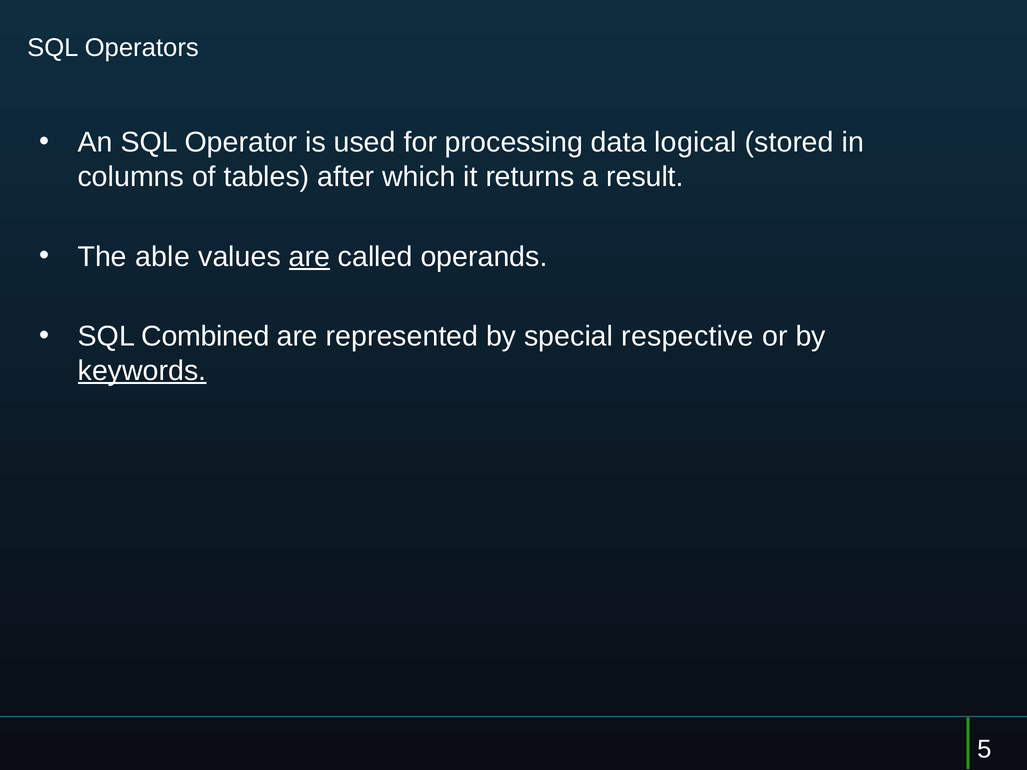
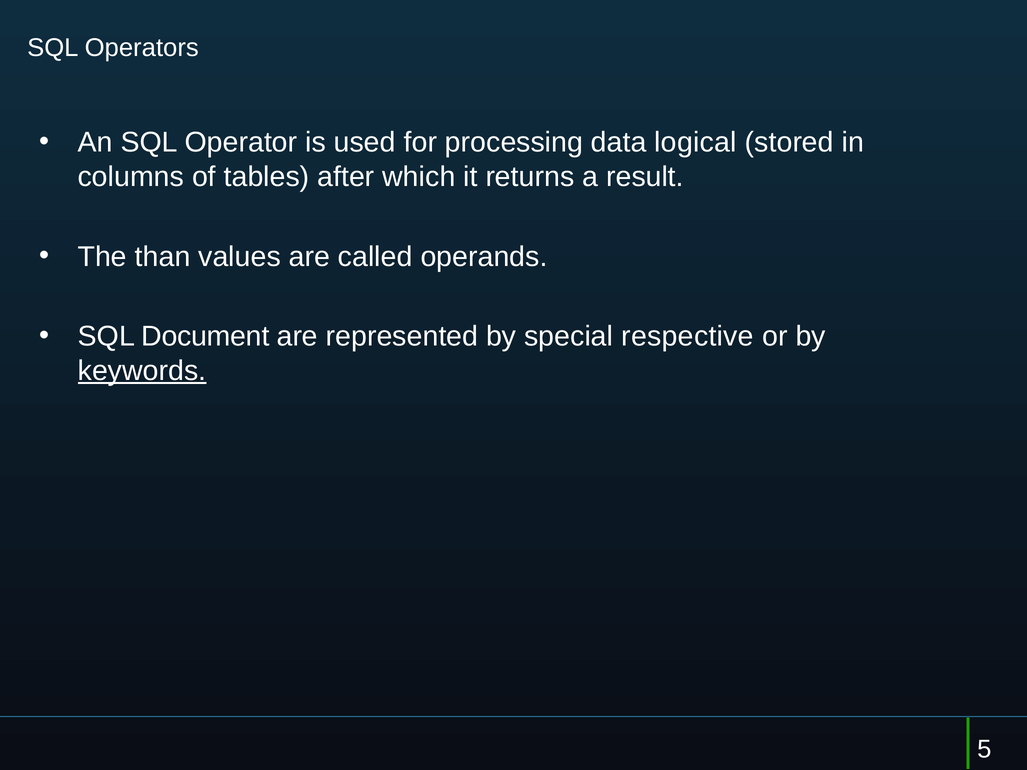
able: able -> than (163, 257)
are underline: present -> none (309, 257)
Combined: Combined -> Document (205, 337)
